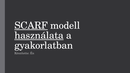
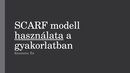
SCARF underline: present -> none (31, 26)
